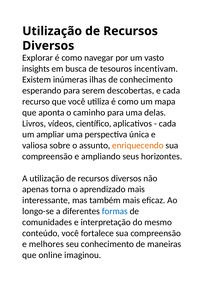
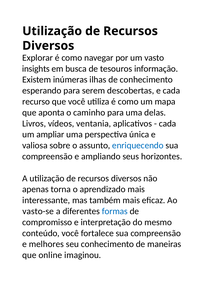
incentivam: incentivam -> informação (156, 68)
científico: científico -> ventania (94, 123)
enriquecendo colour: orange -> blue (138, 145)
longo-se: longo-se -> vasto-se (38, 211)
comunidades: comunidades -> compromisso (47, 222)
